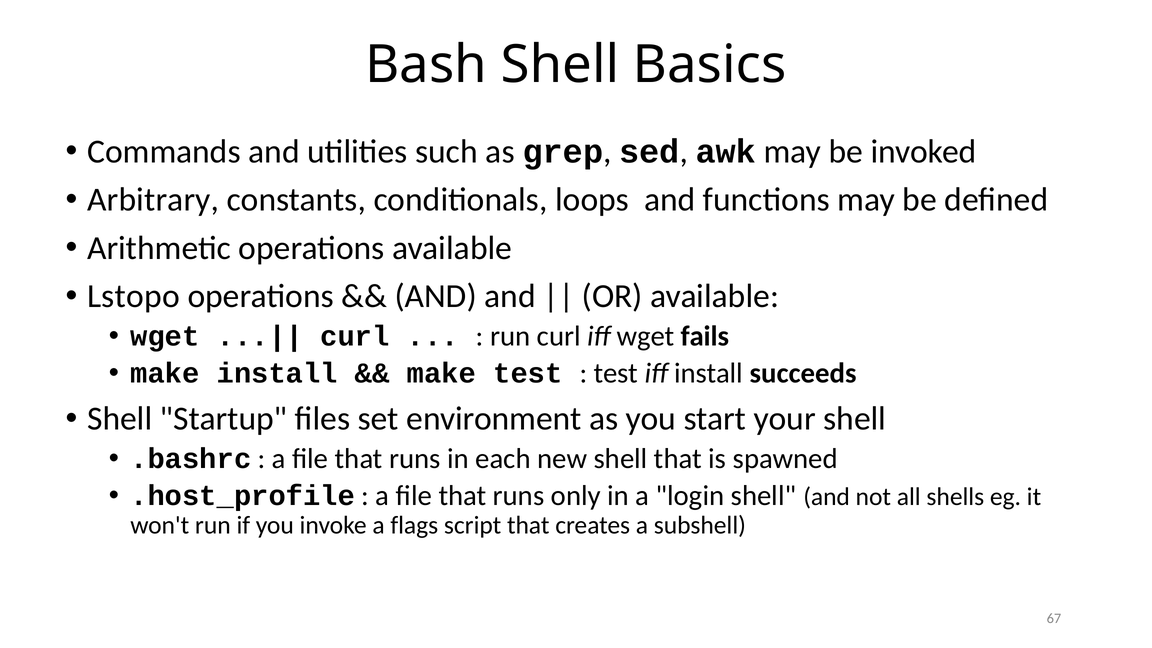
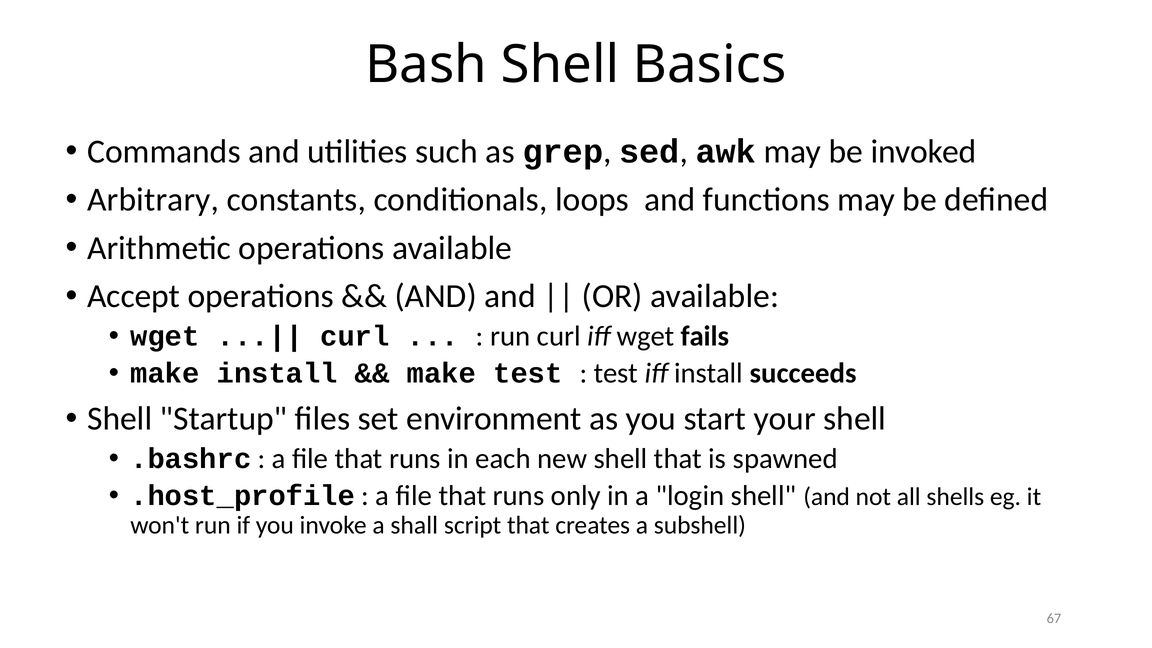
Lstopo: Lstopo -> Accept (134, 296)
flags: flags -> shall (414, 525)
